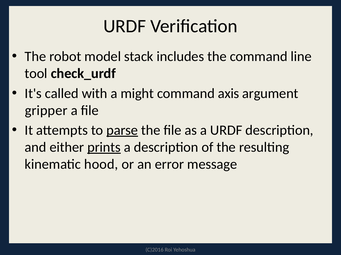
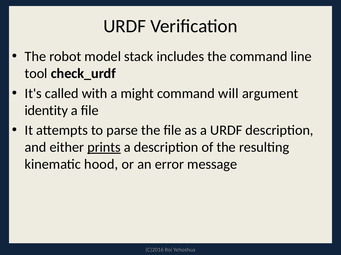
axis: axis -> will (228, 94)
gripper: gripper -> identity (46, 111)
parse underline: present -> none (122, 131)
